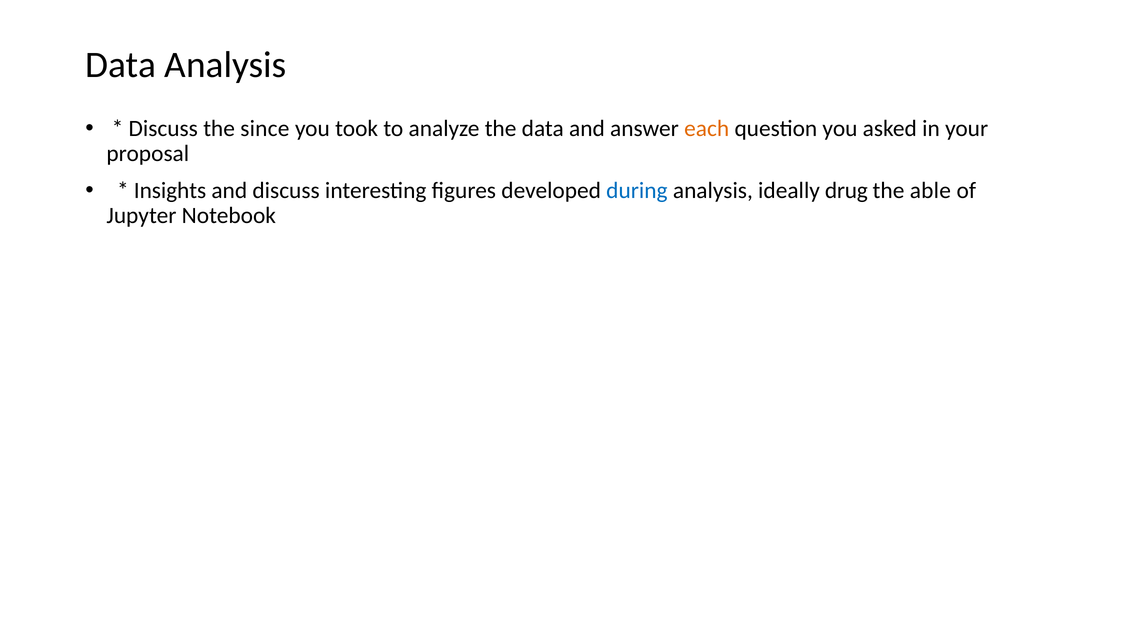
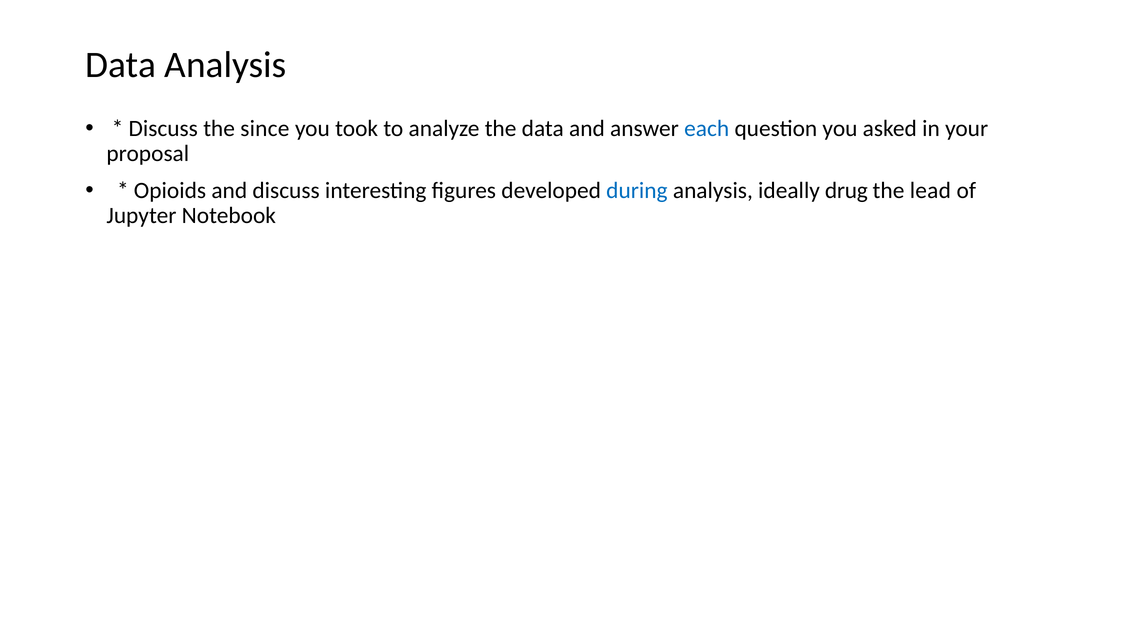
each colour: orange -> blue (707, 128)
Insights: Insights -> Opioids (170, 191)
able: able -> lead (930, 191)
